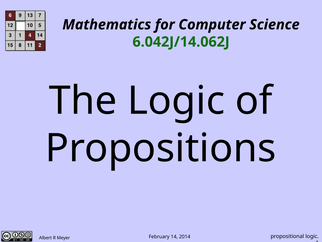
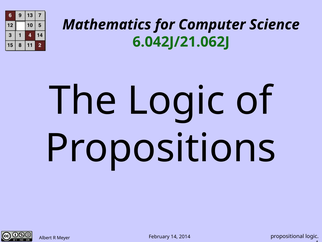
6.042J/14.062J: 6.042J/14.062J -> 6.042J/21.062J (181, 42)
